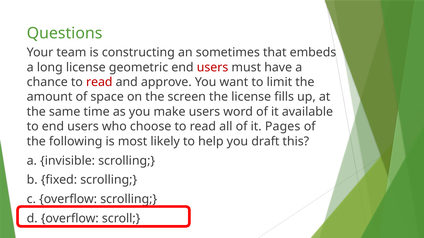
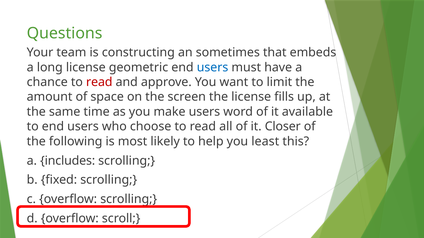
users colour: red -> blue (213, 67)
Pages: Pages -> Closer (283, 127)
draft: draft -> least (265, 142)
invisible: invisible -> includes (68, 161)
